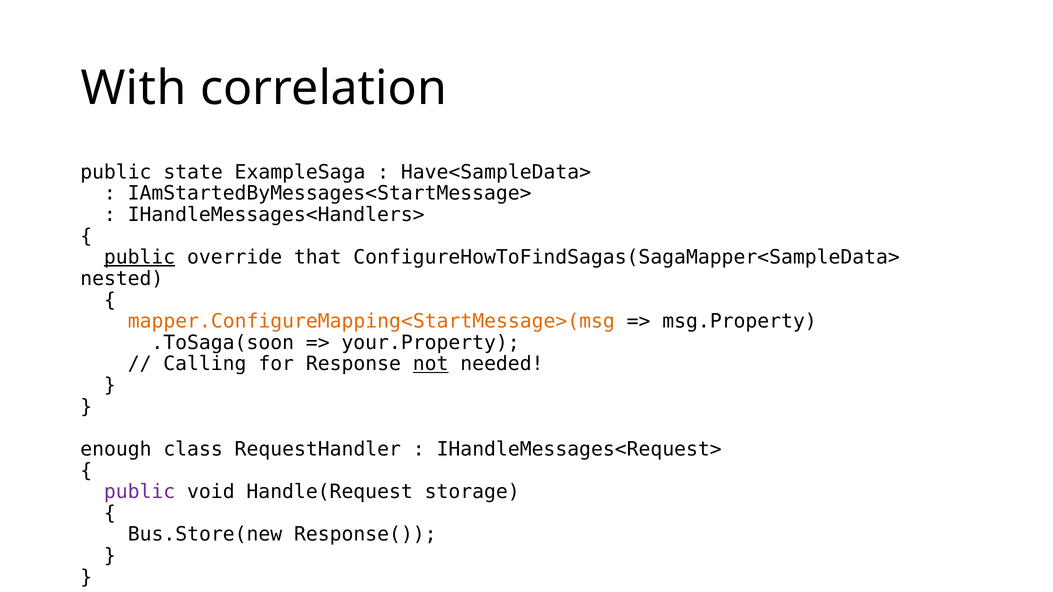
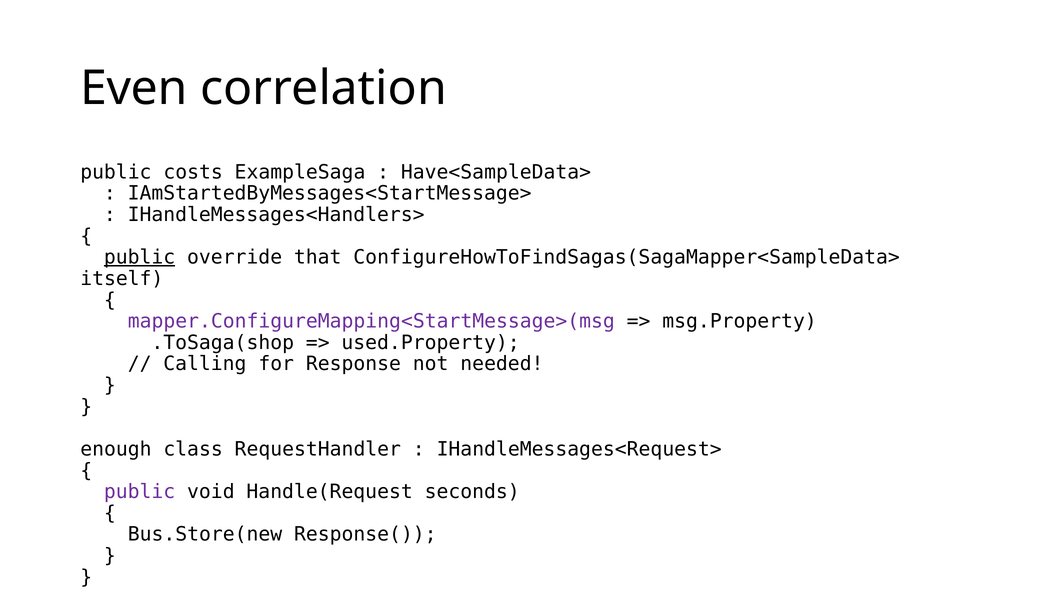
With: With -> Even (134, 88)
state: state -> costs (193, 172)
nested: nested -> itself (122, 279)
mapper.ConfigureMapping<StartMessage>(msg colour: orange -> purple (371, 321)
.ToSaga(soon: .ToSaga(soon -> .ToSaga(shop (223, 343)
your.Property: your.Property -> used.Property (431, 343)
not underline: present -> none (431, 364)
storage: storage -> seconds (472, 492)
